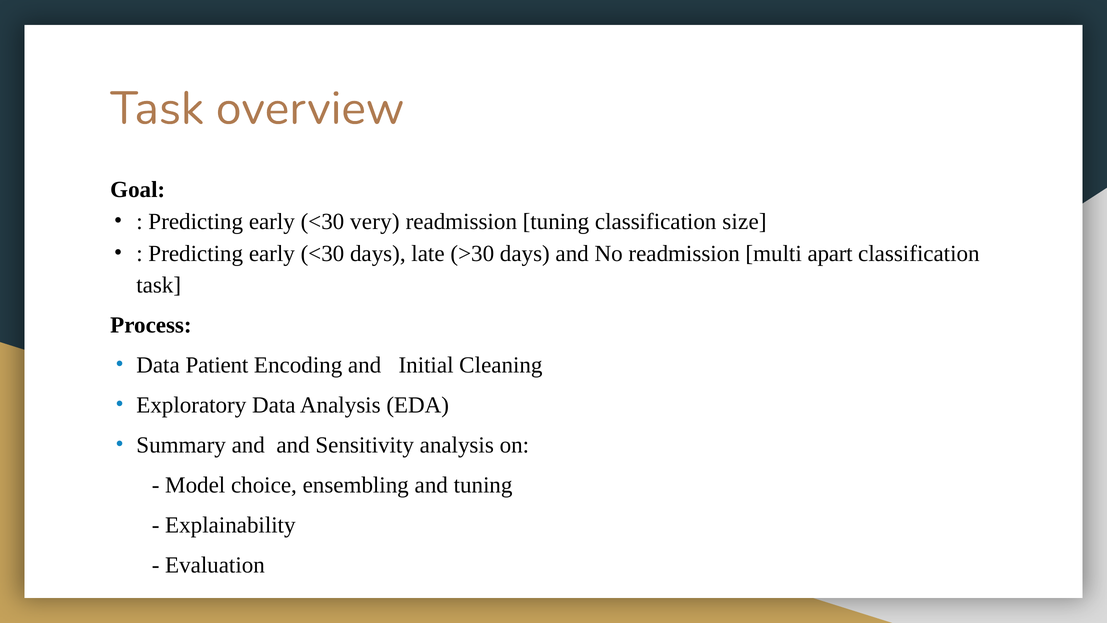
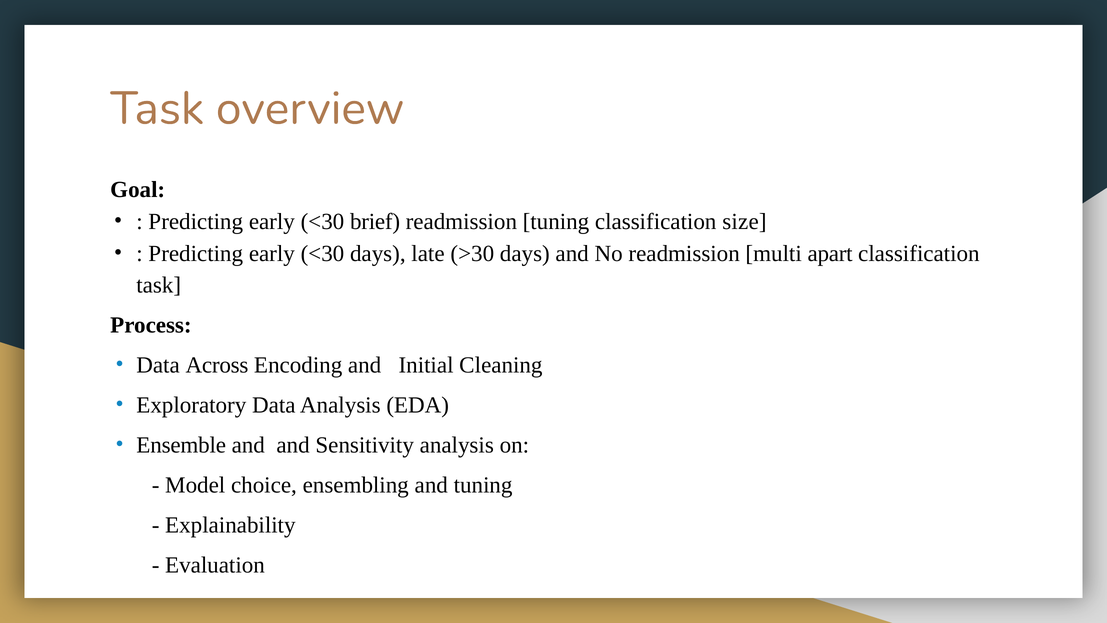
very: very -> brief (375, 222)
Patient: Patient -> Across (217, 365)
Summary: Summary -> Ensemble (181, 445)
